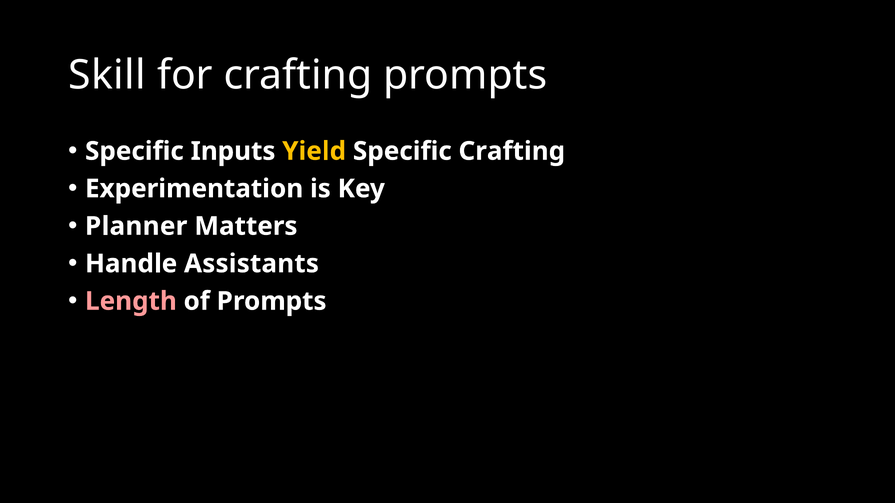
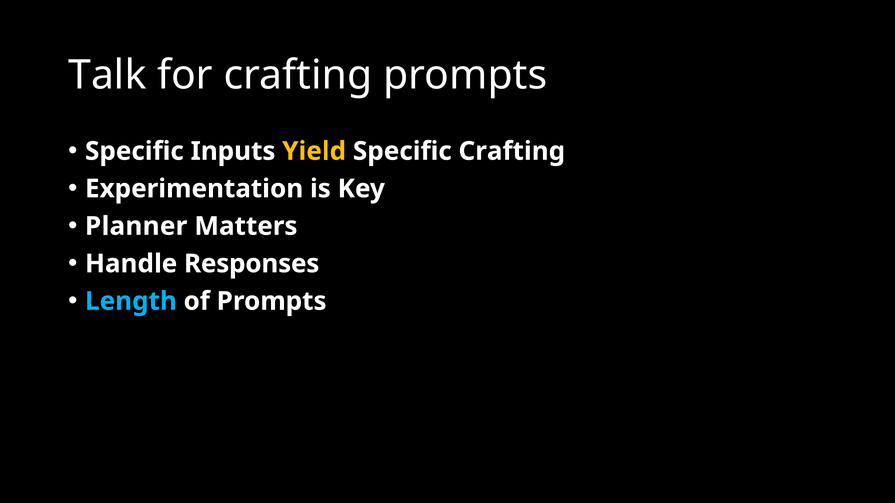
Skill: Skill -> Talk (107, 75)
Assistants: Assistants -> Responses (252, 264)
Length colour: pink -> light blue (131, 301)
